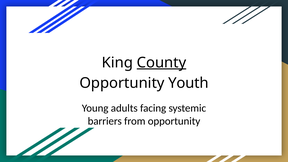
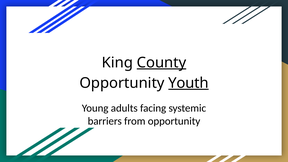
Youth underline: none -> present (188, 83)
